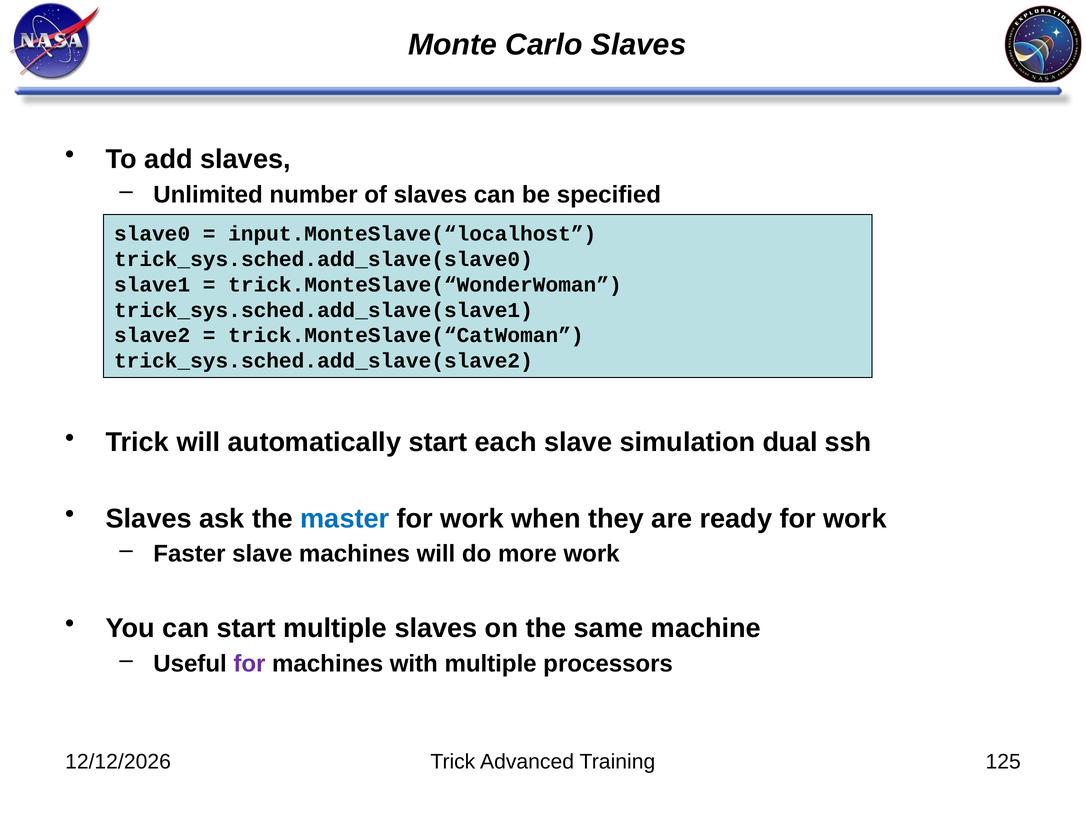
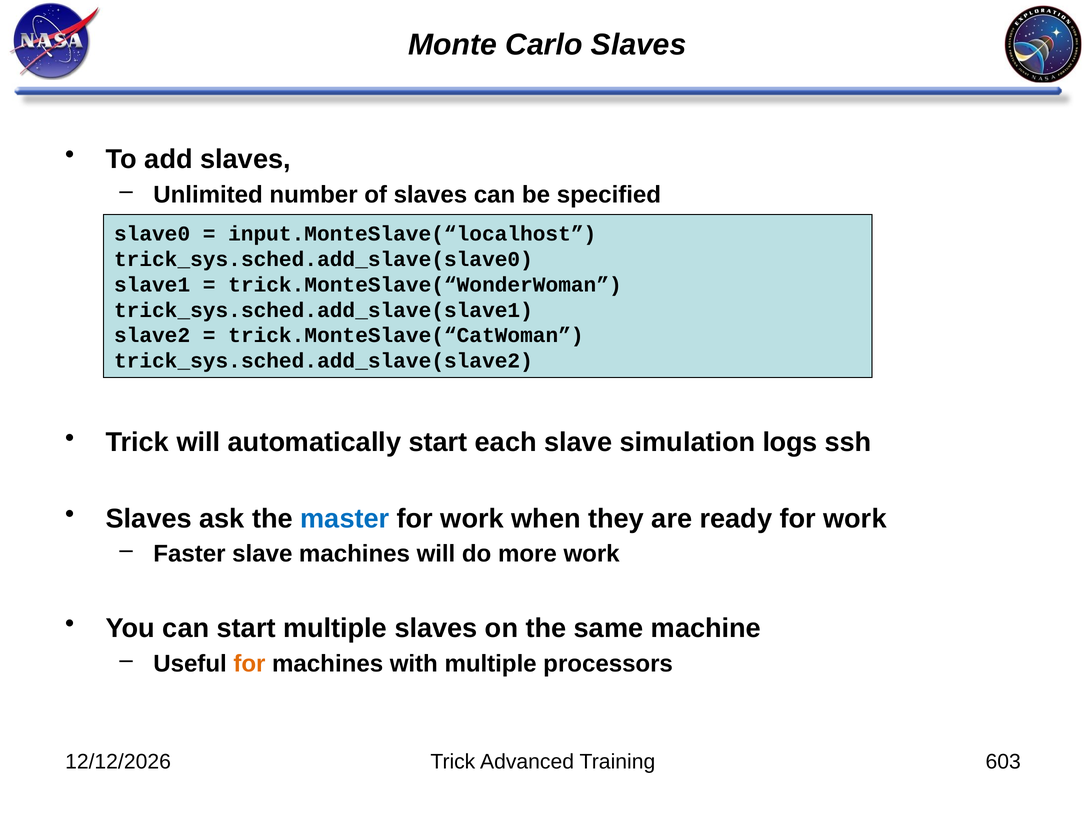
dual: dual -> logs (790, 442)
for colour: purple -> orange (249, 663)
125: 125 -> 603 (1003, 761)
